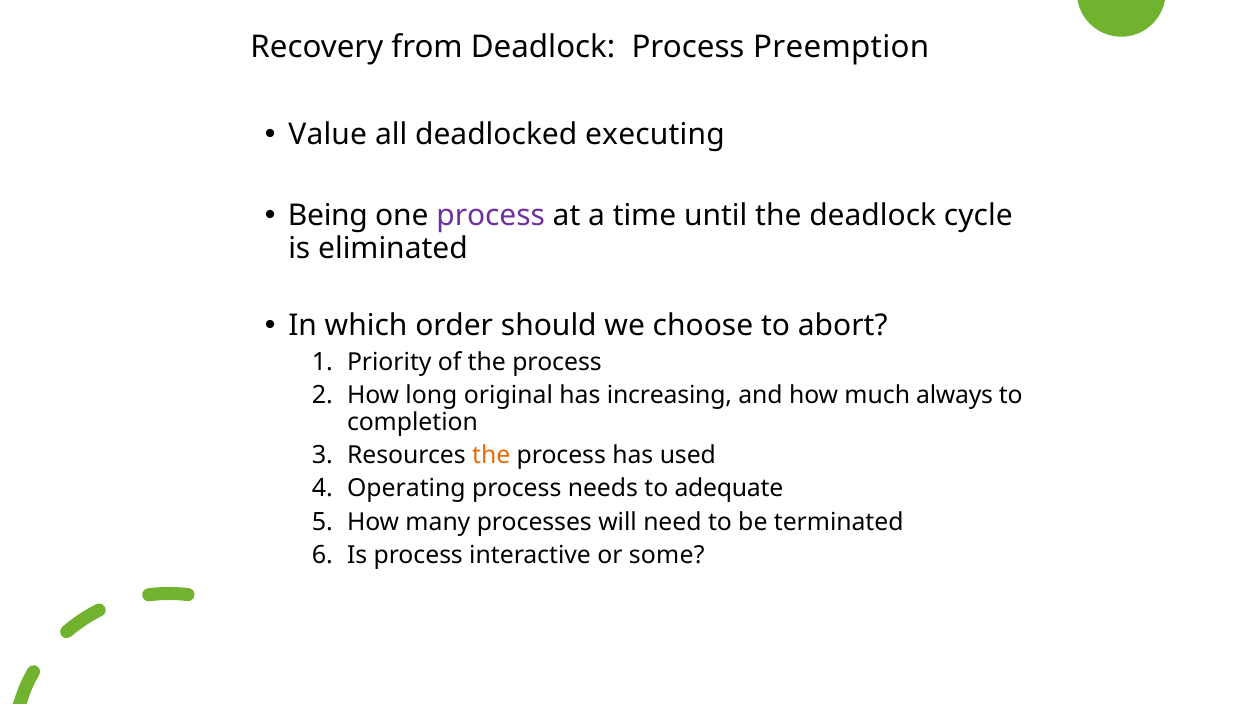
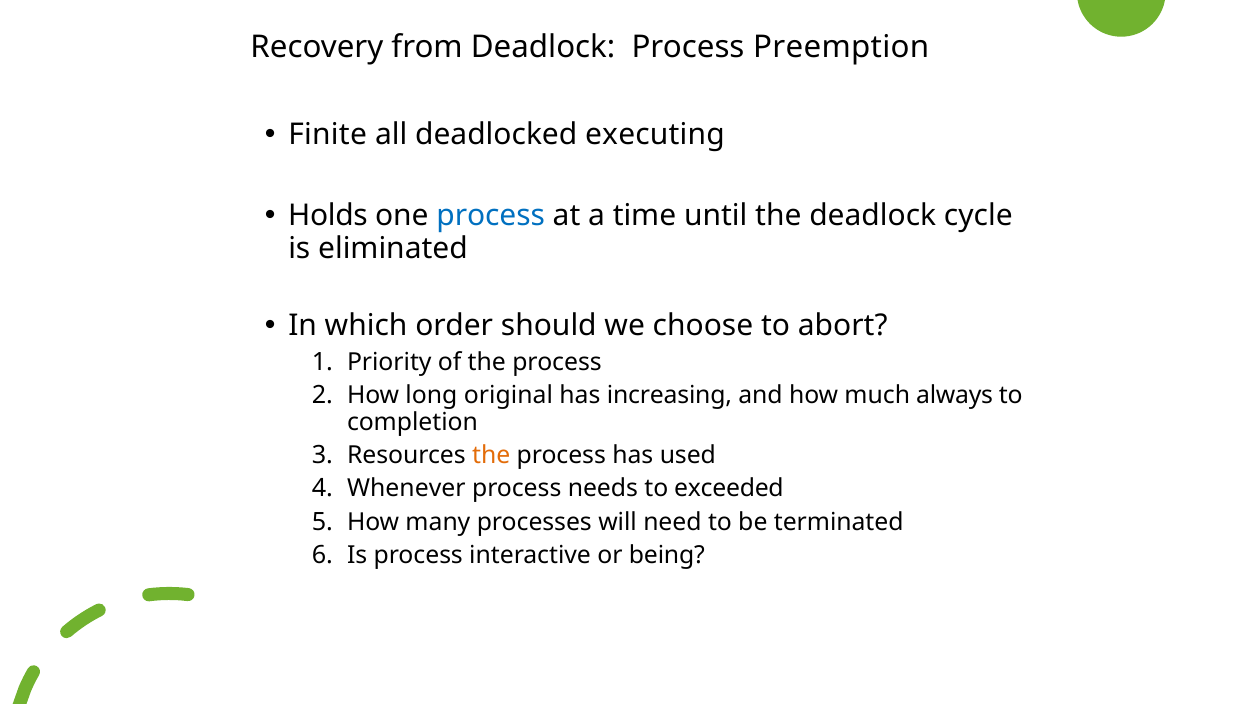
Value: Value -> Finite (328, 135)
Being: Being -> Holds (328, 216)
process colour: purple -> blue (491, 216)
Operating: Operating -> Whenever (406, 489)
adequate: adequate -> exceeded (729, 489)
some: some -> being (667, 555)
